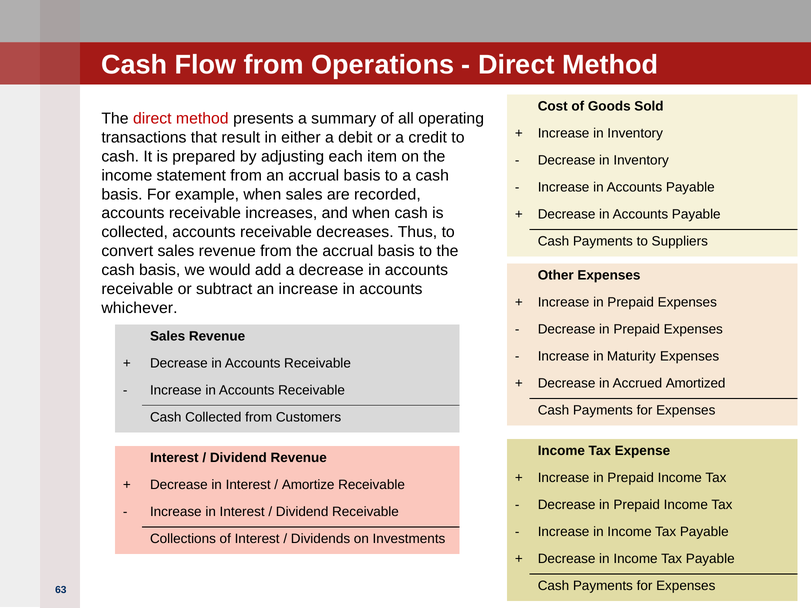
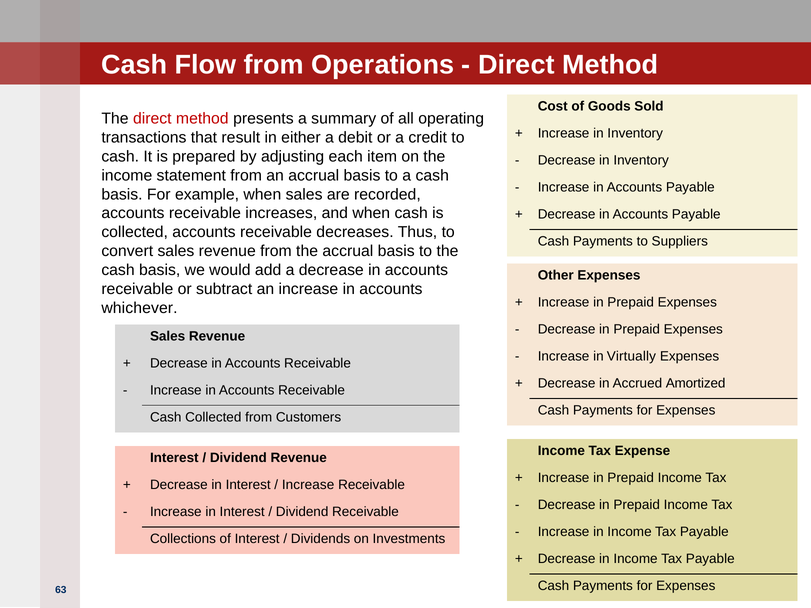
Maturity: Maturity -> Virtually (631, 357)
Amortize: Amortize -> Increase (308, 485)
